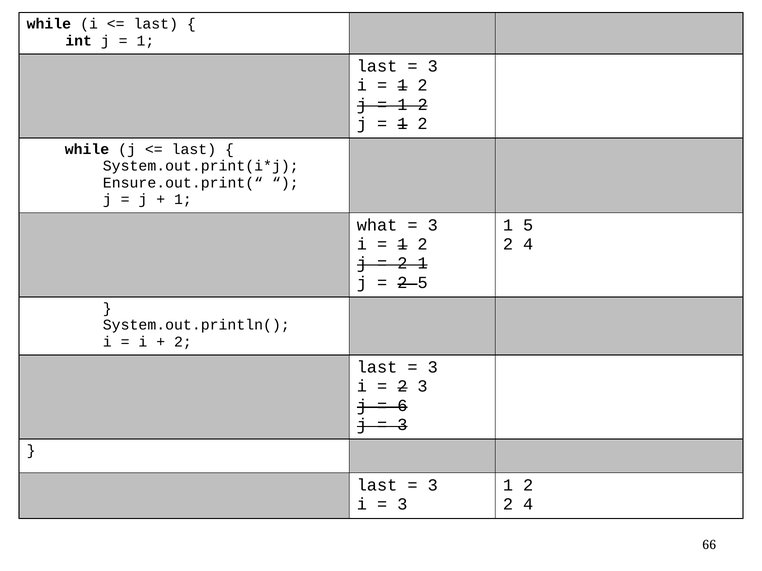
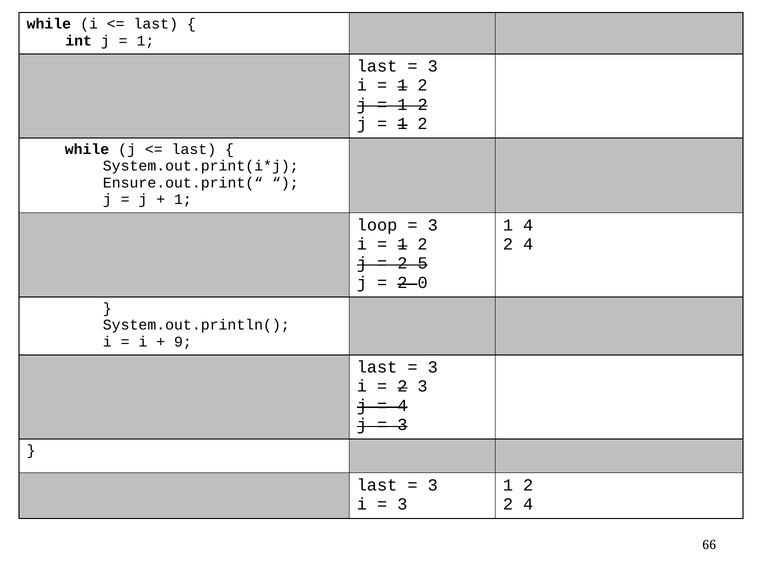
what: what -> loop (377, 225)
1 5: 5 -> 4 (528, 225)
2 1: 1 -> 5 (423, 264)
2 5: 5 -> 0 (423, 283)
2: 2 -> 9 (183, 342)
6: 6 -> 4 (402, 406)
